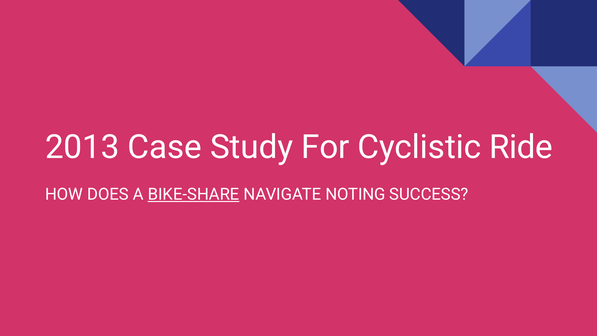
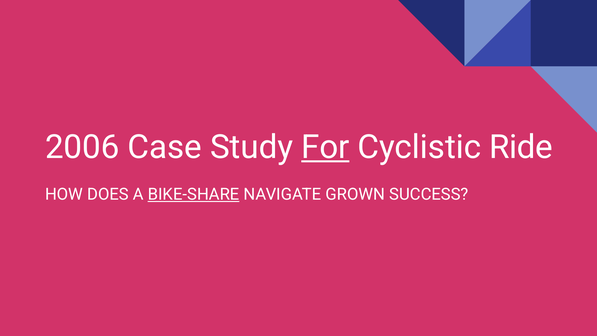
2013: 2013 -> 2006 (82, 147)
For underline: none -> present (325, 147)
NOTING: NOTING -> GROWN (355, 194)
